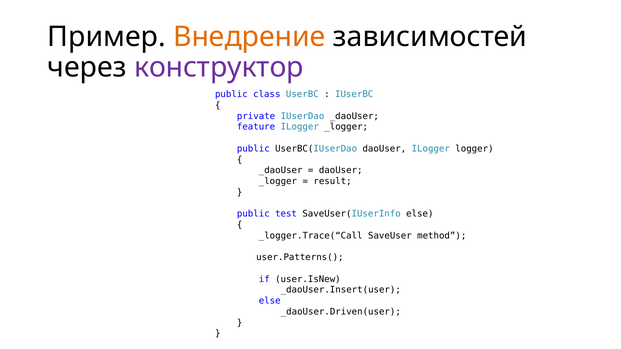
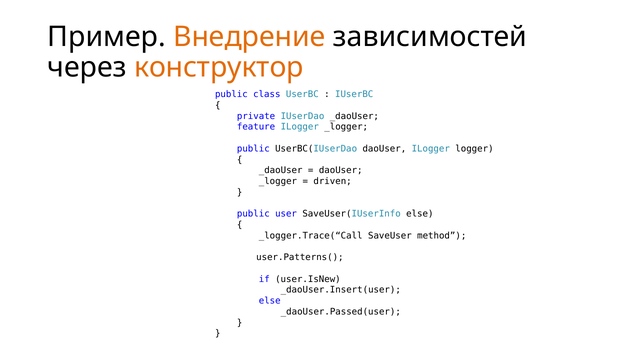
конструктор colour: purple -> orange (219, 68)
result: result -> driven (333, 181)
test: test -> user (286, 214)
_daoUser.Driven(user: _daoUser.Driven(user -> _daoUser.Passed(user (341, 312)
